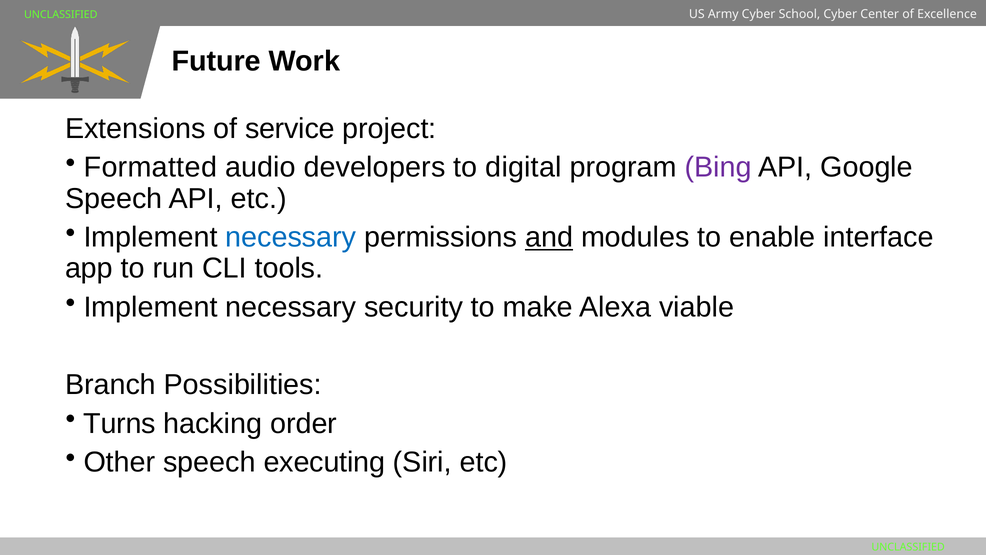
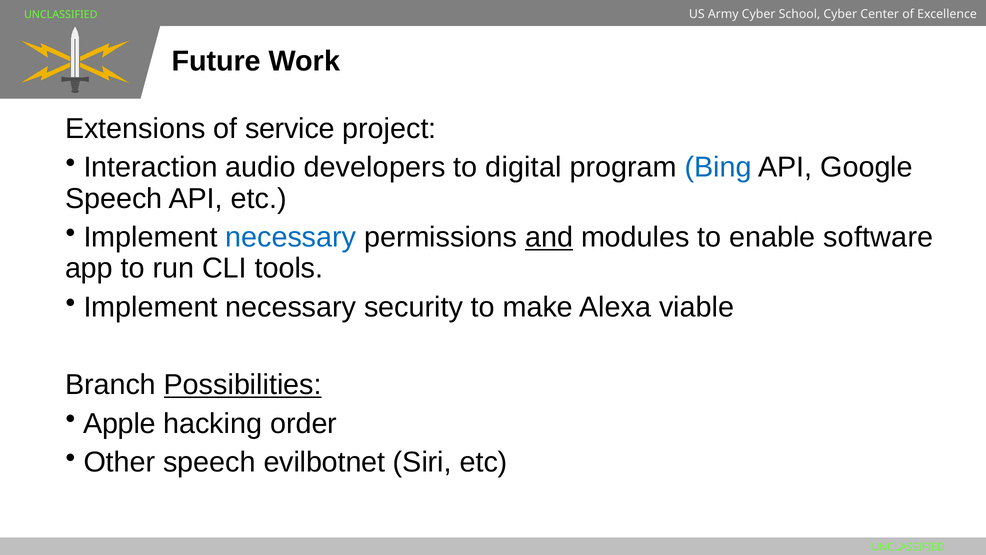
Formatted: Formatted -> Interaction (151, 167)
Bing colour: purple -> blue (718, 167)
interface: interface -> software (878, 237)
Possibilities underline: none -> present (243, 385)
Turns: Turns -> Apple (120, 423)
executing: executing -> evilbotnet (324, 462)
